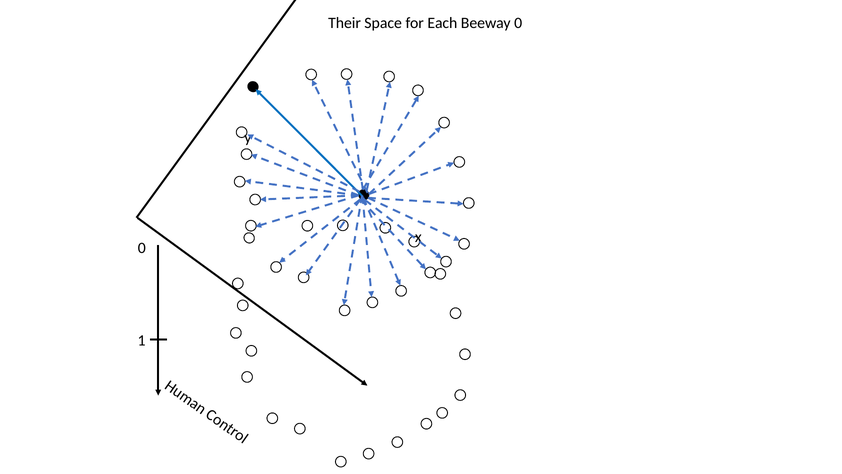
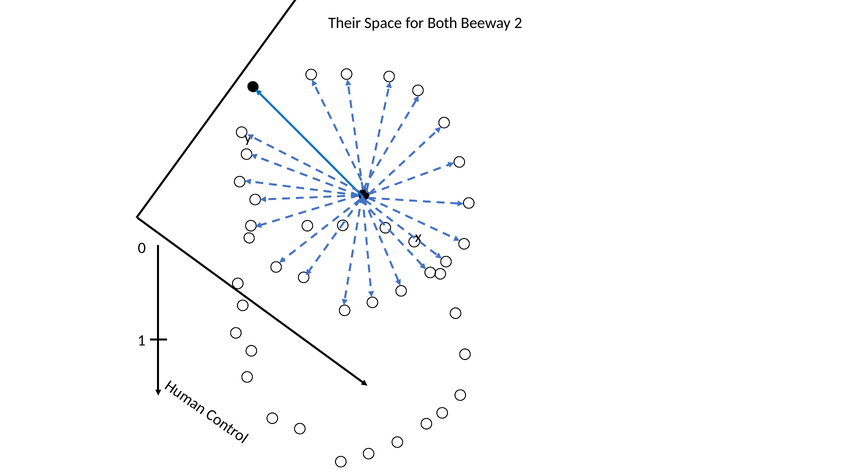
Each: Each -> Both (442, 23)
Beeway 0: 0 -> 2 (518, 23)
